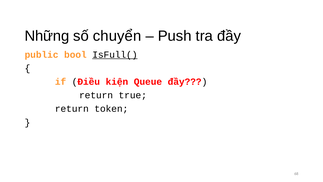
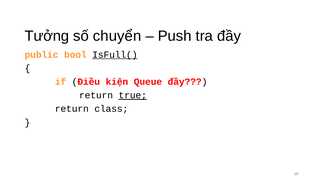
Những: Những -> Tưởng (47, 36)
true underline: none -> present (133, 95)
token: token -> class (111, 109)
